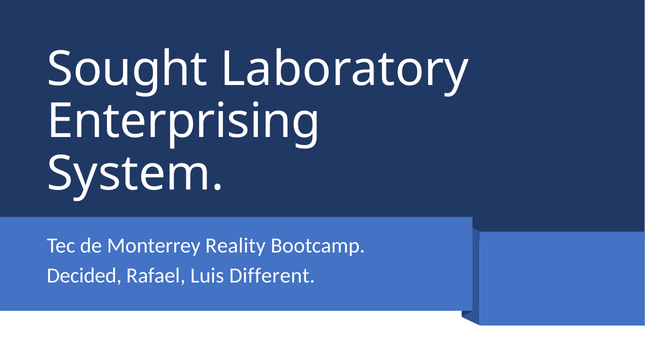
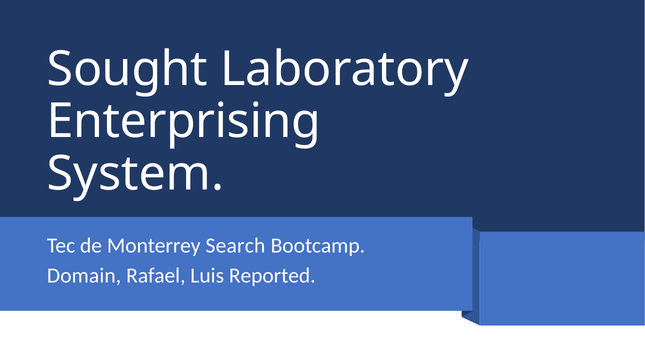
Reality: Reality -> Search (235, 245)
Decided: Decided -> Domain (84, 275)
Different: Different -> Reported (272, 275)
